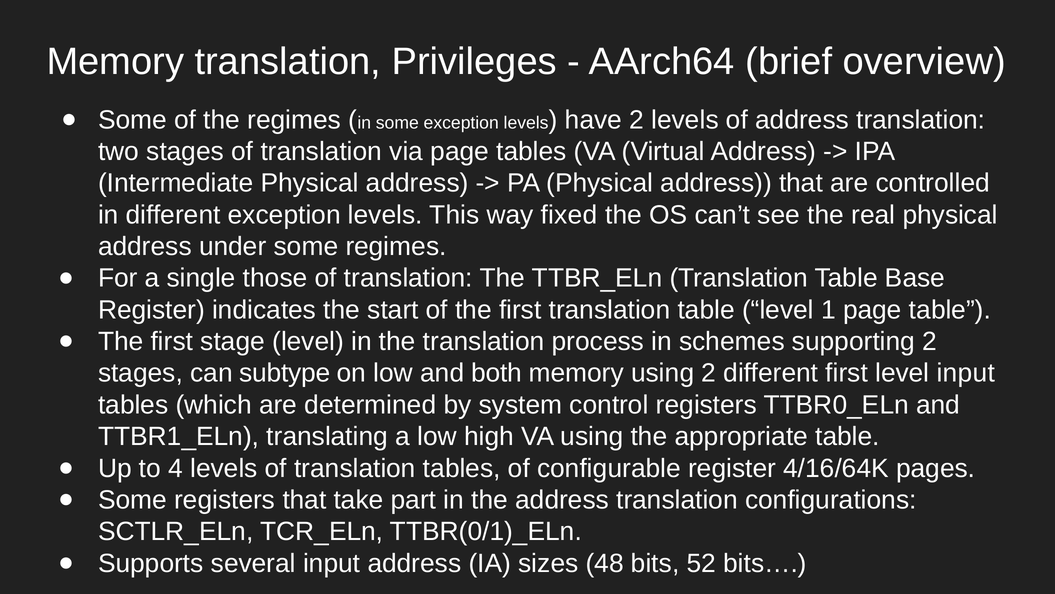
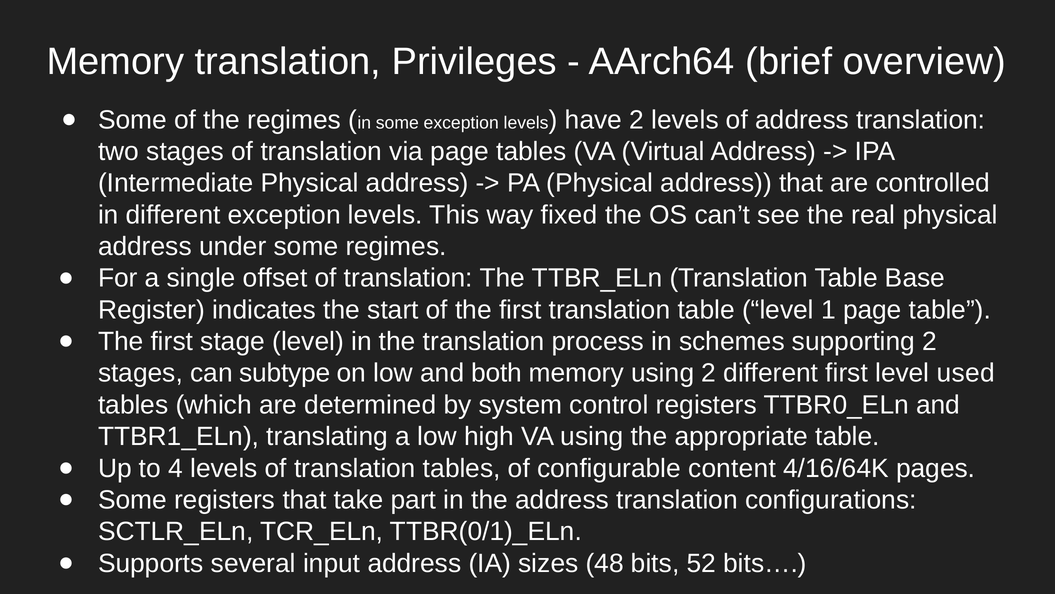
those: those -> offset (275, 278)
level input: input -> used (966, 373)
configurable register: register -> content (732, 468)
